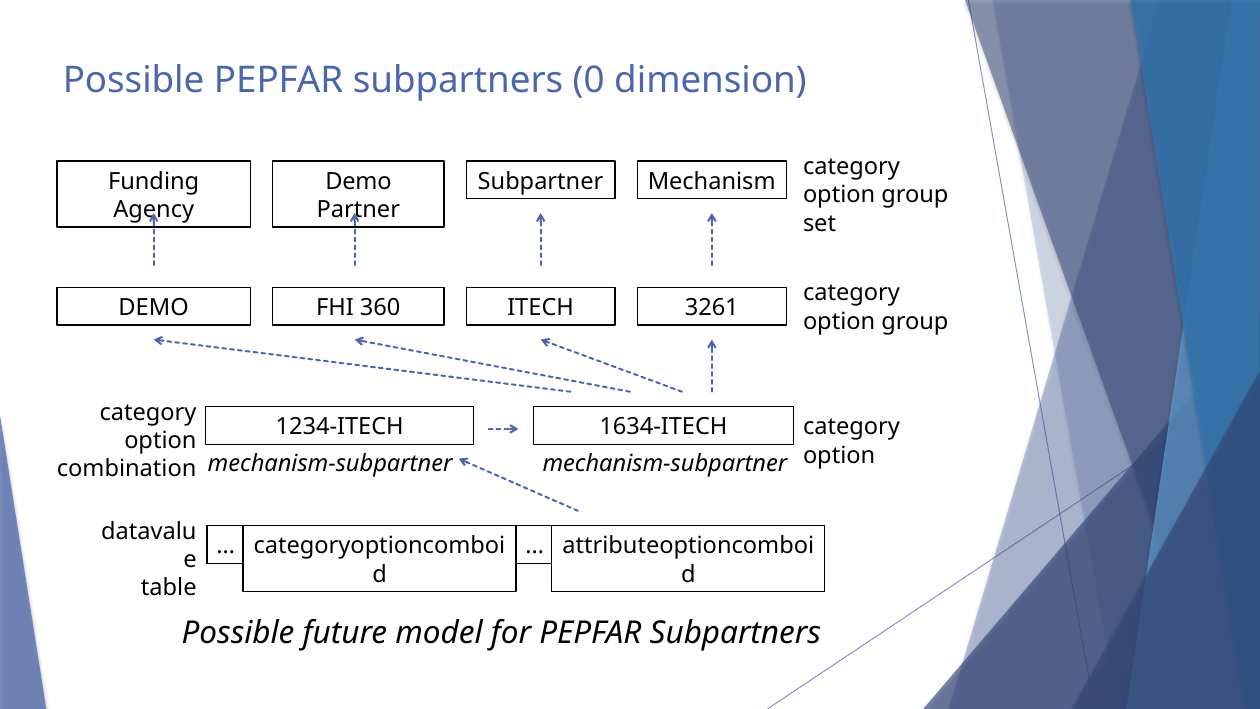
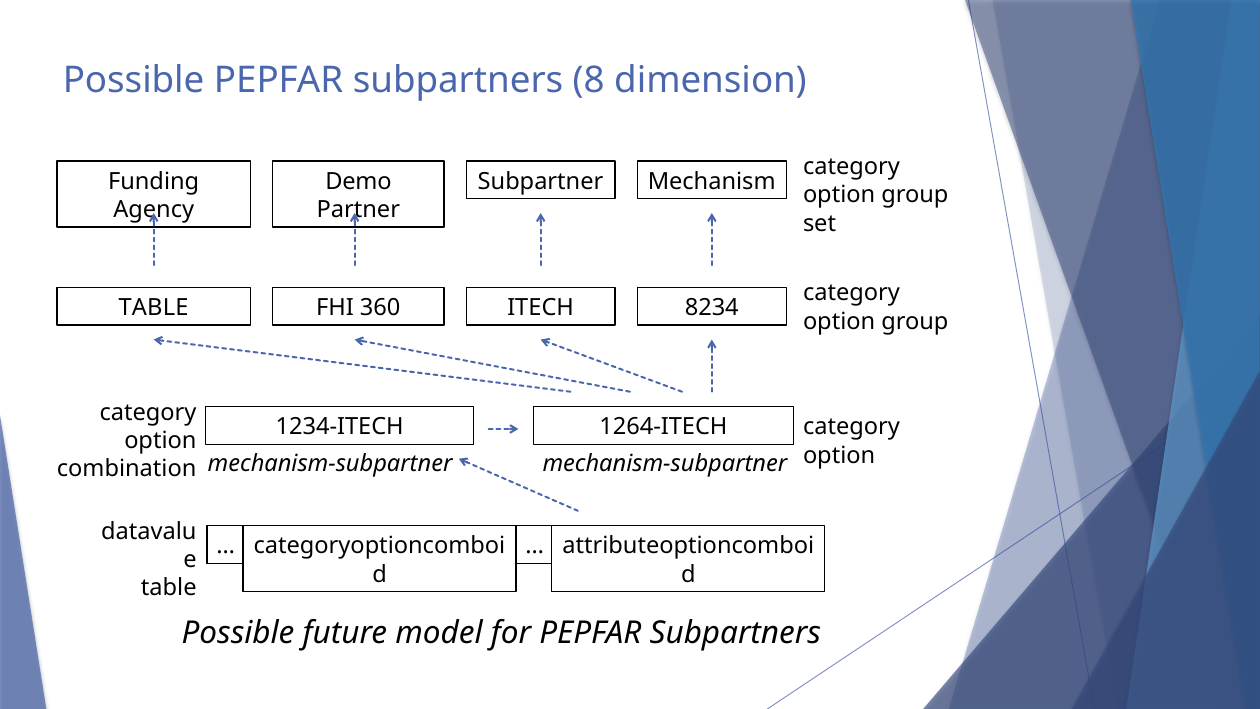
0: 0 -> 8 (589, 80)
DEMO: DEMO -> TABLE (154, 308)
3261: 3261 -> 8234 (712, 308)
1634-ITECH: 1634-ITECH -> 1264-ITECH (663, 427)
